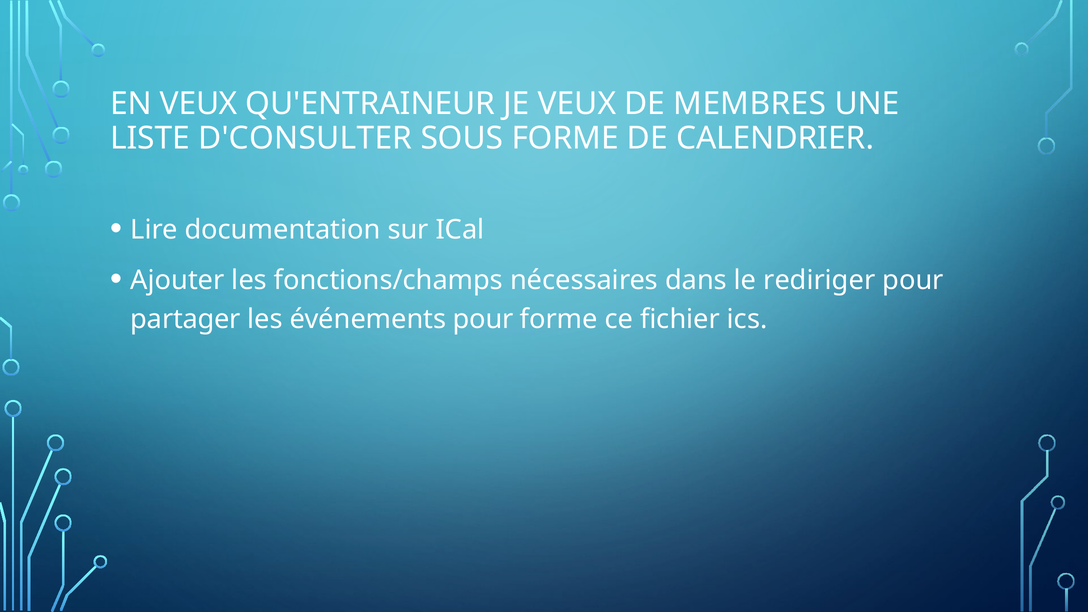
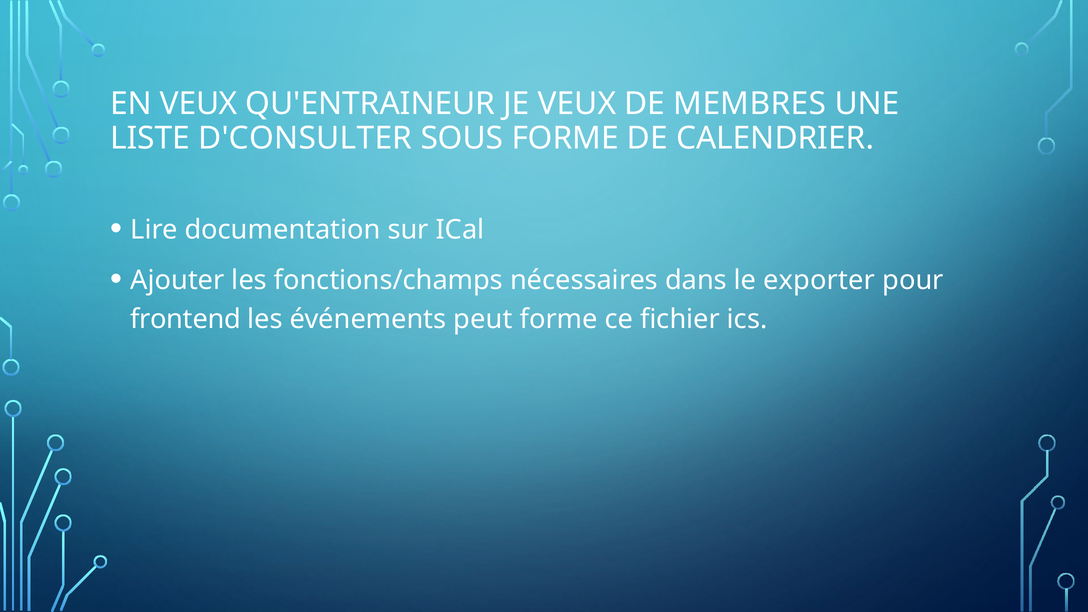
rediriger: rediriger -> exporter (819, 280)
partager: partager -> frontend (186, 319)
événements pour: pour -> peut (483, 319)
